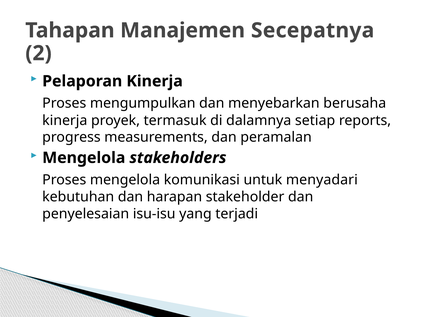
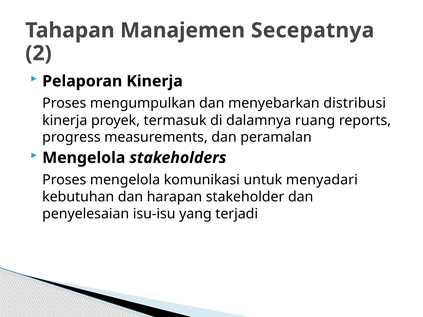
berusaha: berusaha -> distribusi (355, 103)
setiap: setiap -> ruang (315, 121)
